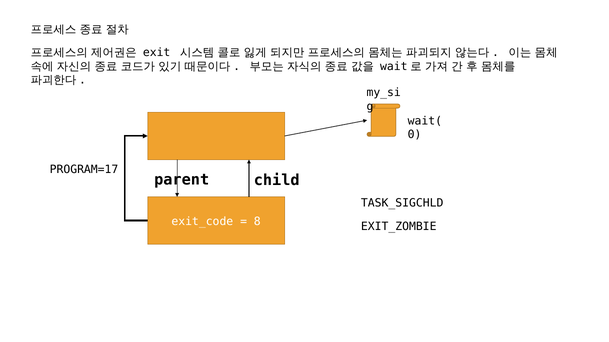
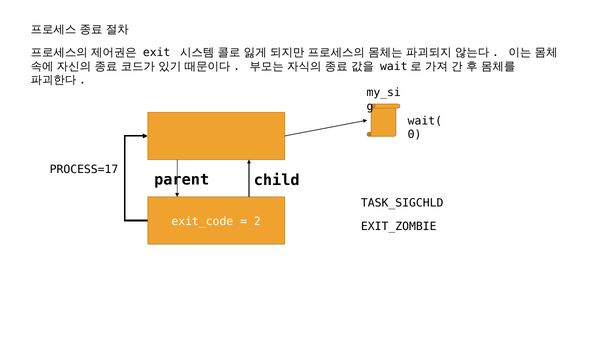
PROGRAM=17: PROGRAM=17 -> PROCESS=17 (84, 170)
8: 8 -> 2 (257, 222)
